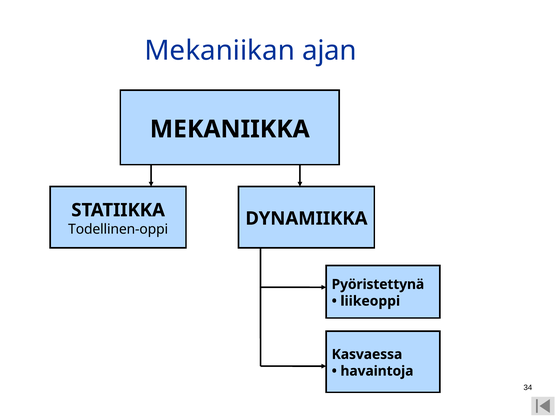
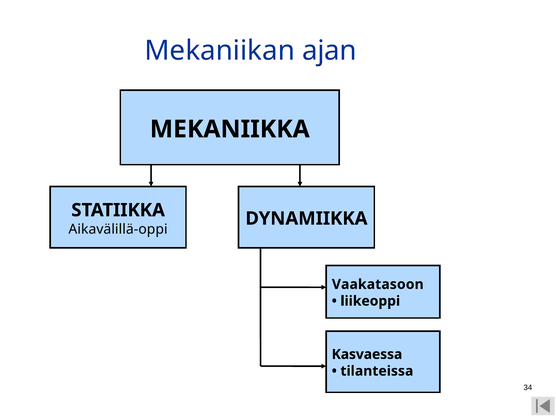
Todellinen-oppi: Todellinen-oppi -> Aikavälillä-oppi (118, 229)
Pyöristettynä: Pyöristettynä -> Vaakatasoon (378, 284)
havaintoja: havaintoja -> tilanteissa (377, 371)
